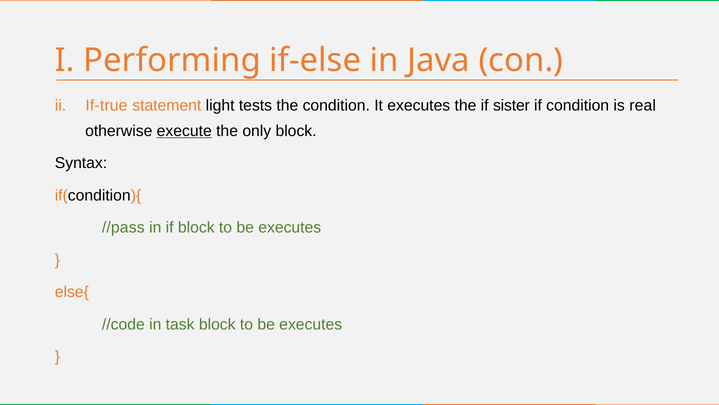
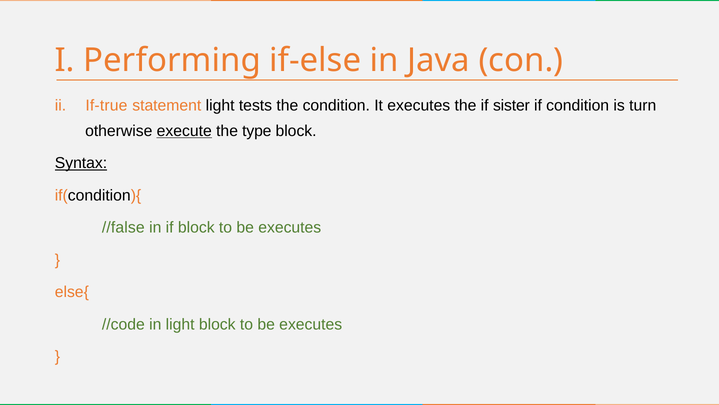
real: real -> turn (643, 105)
only: only -> type (257, 131)
Syntax underline: none -> present (81, 163)
//pass: //pass -> //false (123, 227)
in task: task -> light (180, 324)
